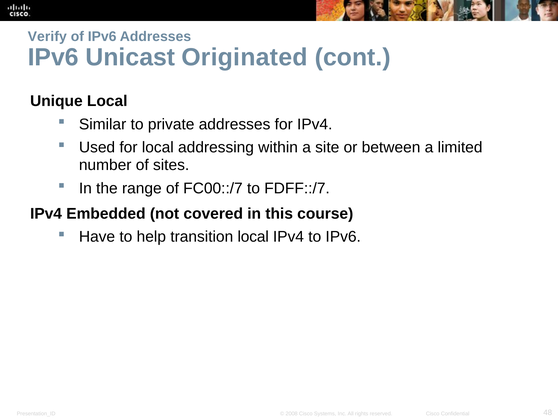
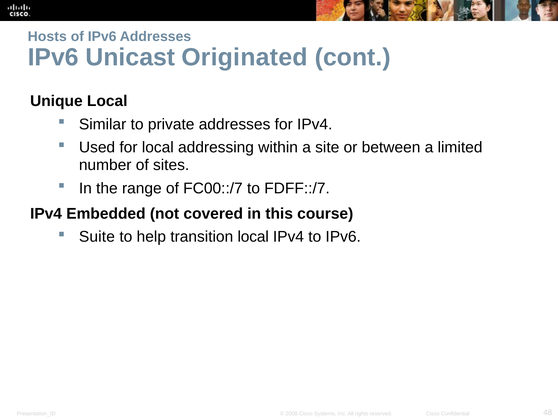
Verify: Verify -> Hosts (47, 36)
Have: Have -> Suite (97, 237)
